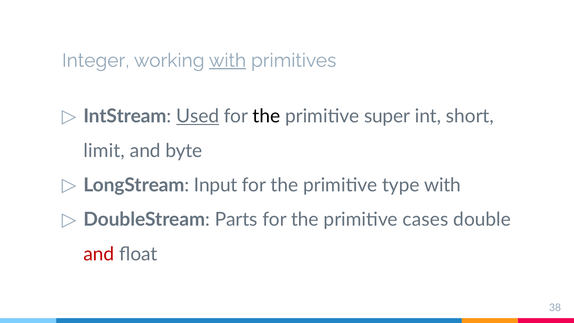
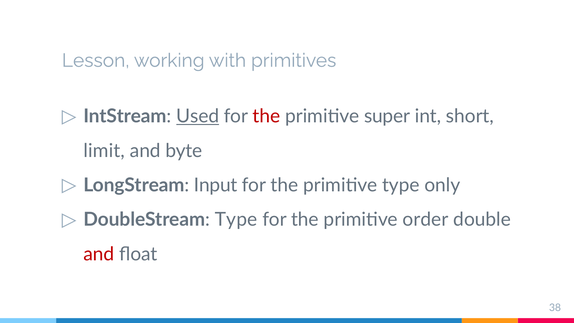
Integer: Integer -> Lesson (96, 60)
with underline: present -> none (228, 60)
the colour: black -> red (266, 116)
type with: with -> only (442, 185)
DoubleStream Parts: Parts -> Type (236, 220)
cases: cases -> order (425, 220)
